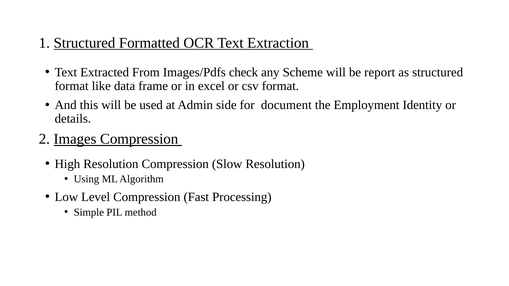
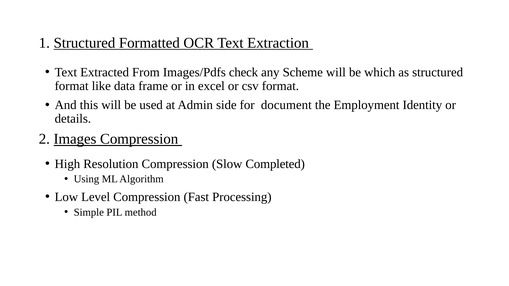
report: report -> which (380, 72)
Slow Resolution: Resolution -> Completed (275, 164)
